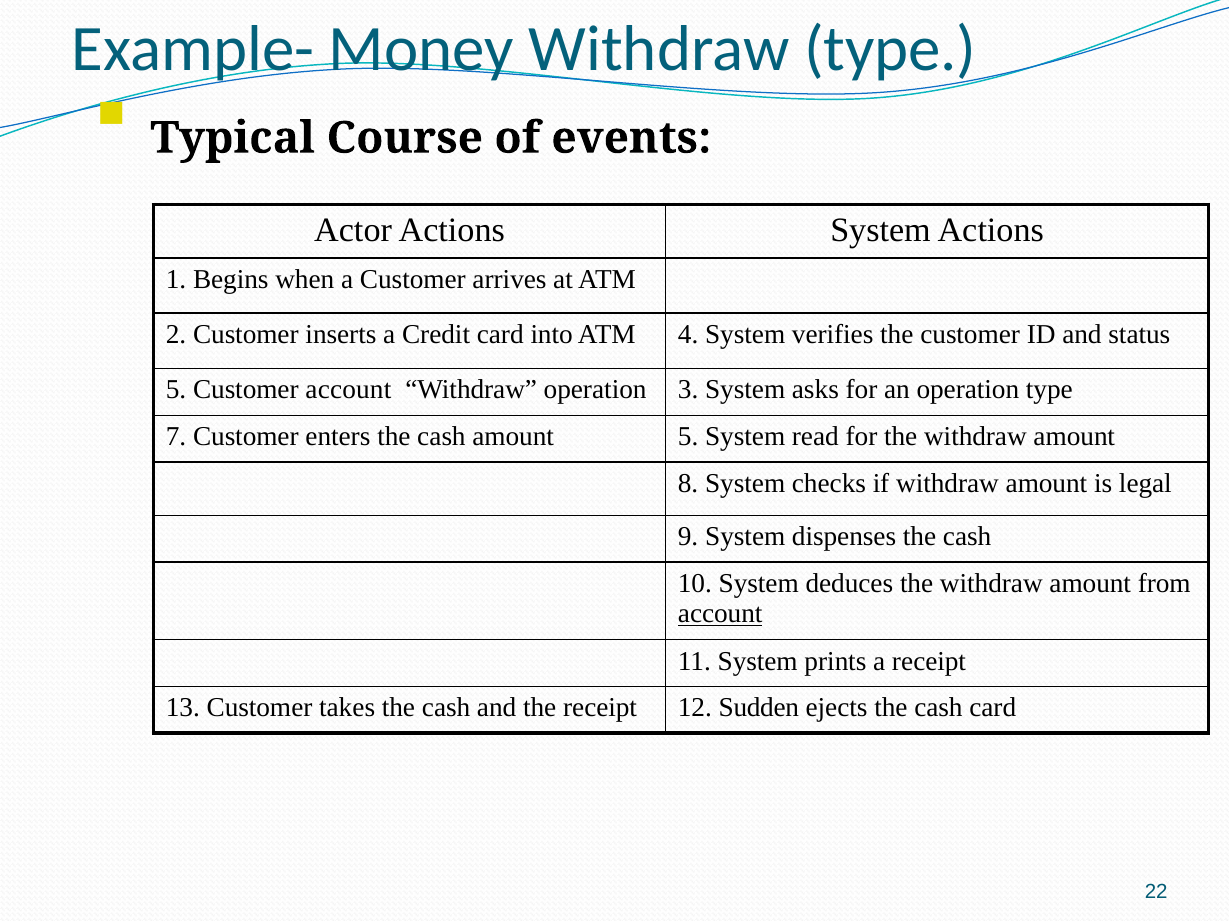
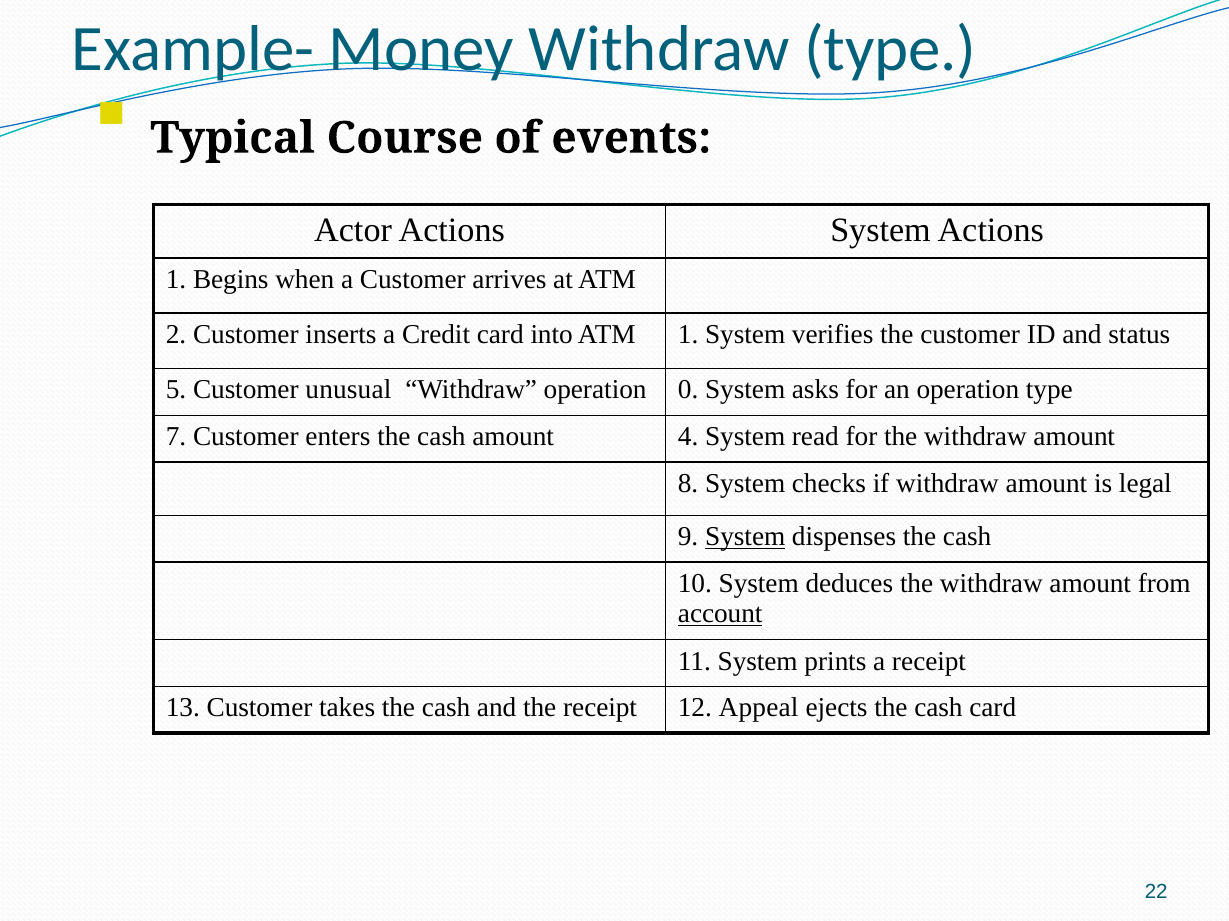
ATM 4: 4 -> 1 (688, 335)
Customer account: account -> unusual (348, 390)
3: 3 -> 0 (688, 390)
amount 5: 5 -> 4 (688, 437)
System underline: none -> present (745, 537)
Sudden: Sudden -> Appeal (759, 708)
